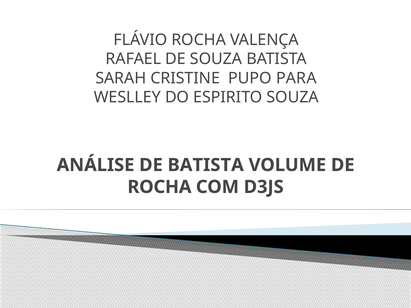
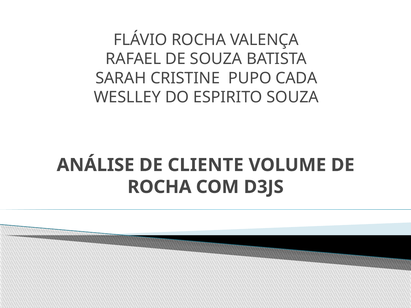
PARA: PARA -> CADA (297, 78)
DE BATISTA: BATISTA -> CLIENTE (206, 165)
